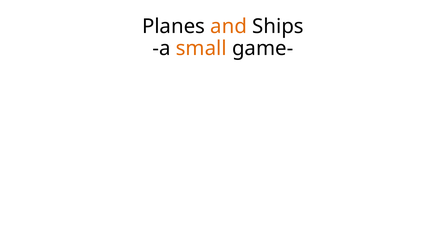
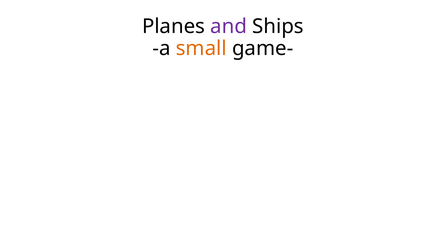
and colour: orange -> purple (229, 26)
